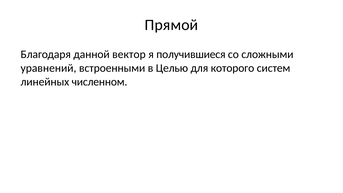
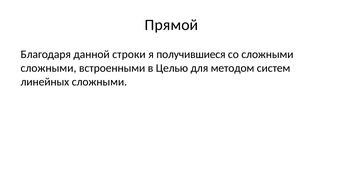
вектор: вектор -> строки (129, 54)
уравнений: уравнений -> сложными (48, 68)
которого: которого -> методом (233, 68)
линейных численном: численном -> сложными (99, 82)
